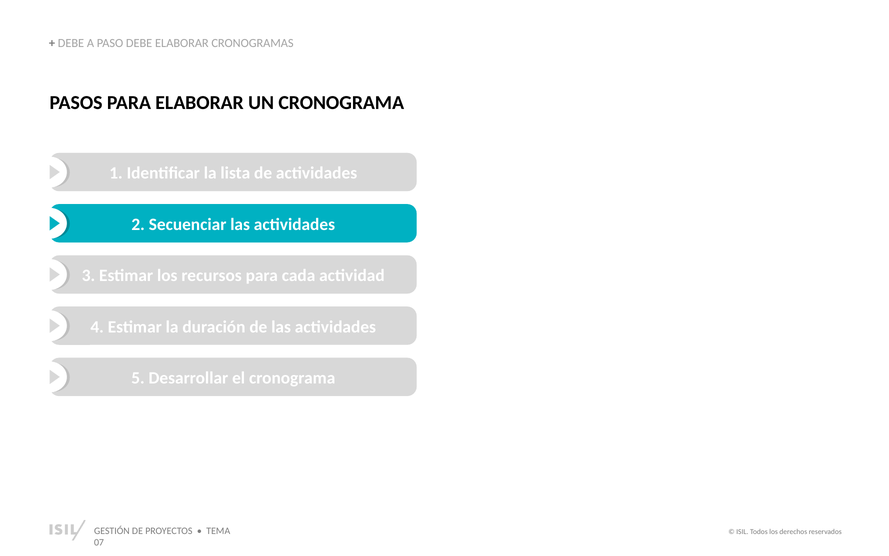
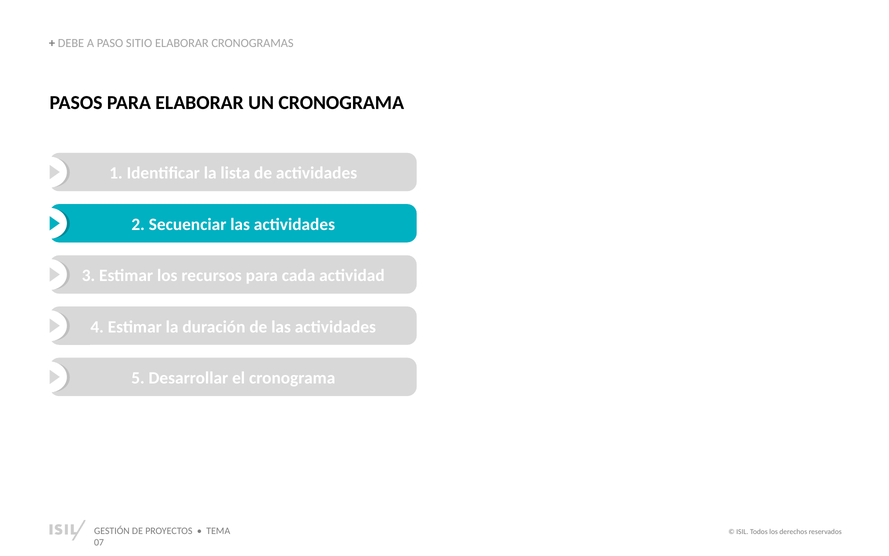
PASO DEBE: DEBE -> SITIO (139, 43)
